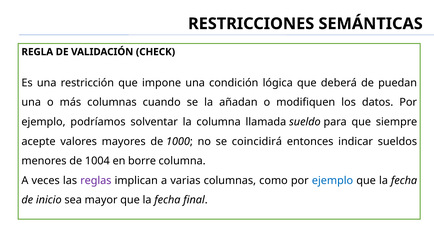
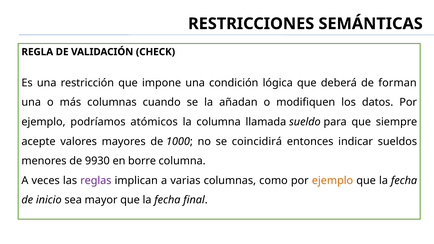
puedan: puedan -> forman (398, 83)
solventar: solventar -> atómicos (154, 122)
1004: 1004 -> 9930 (97, 161)
ejemplo colour: blue -> orange (333, 181)
